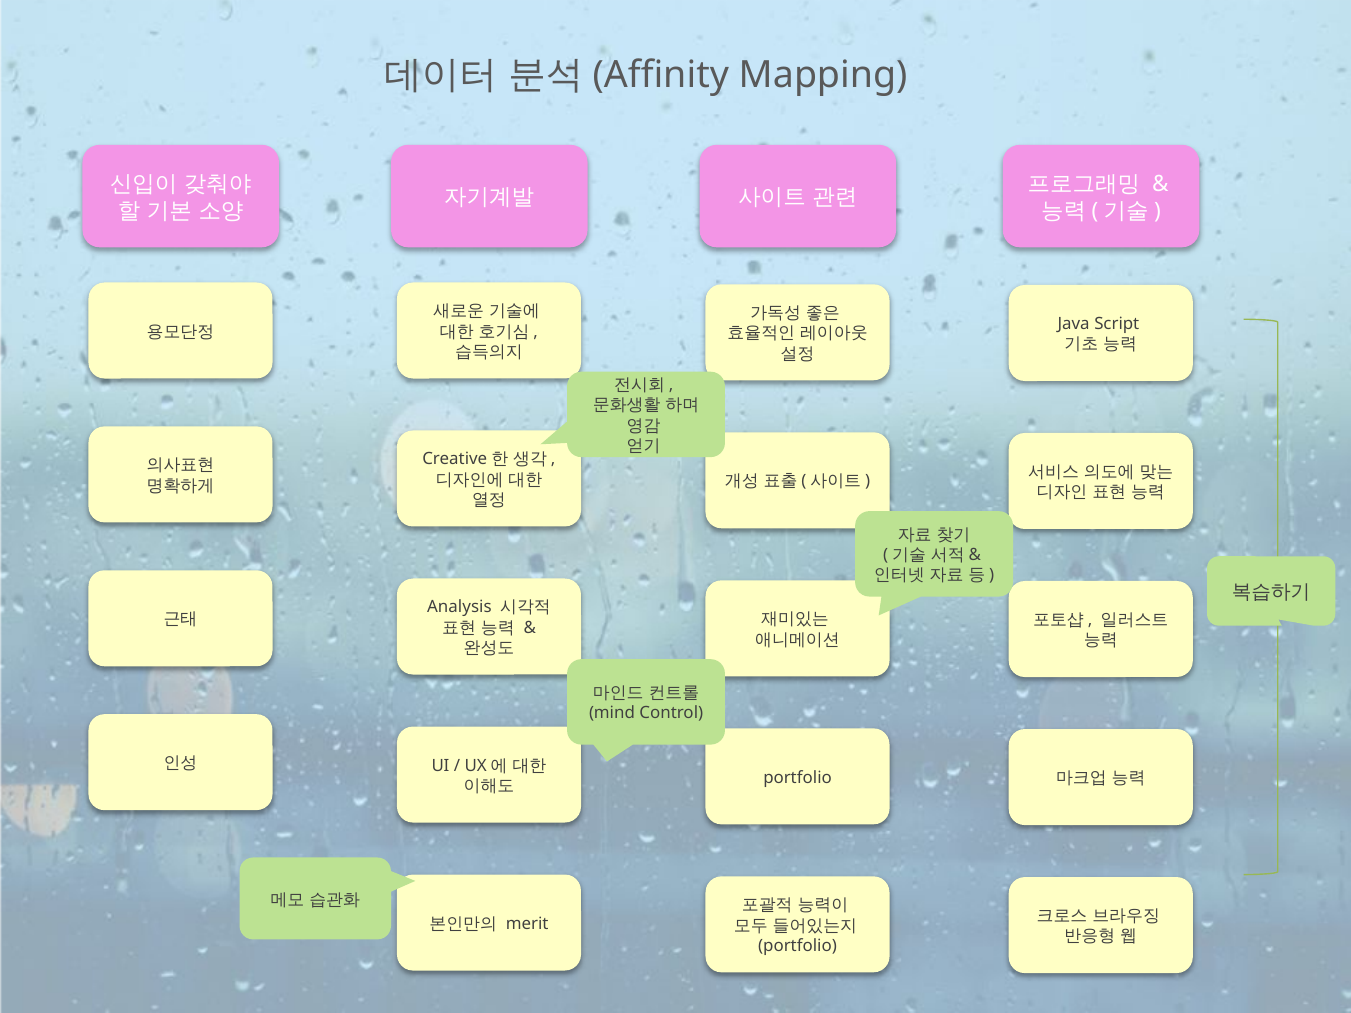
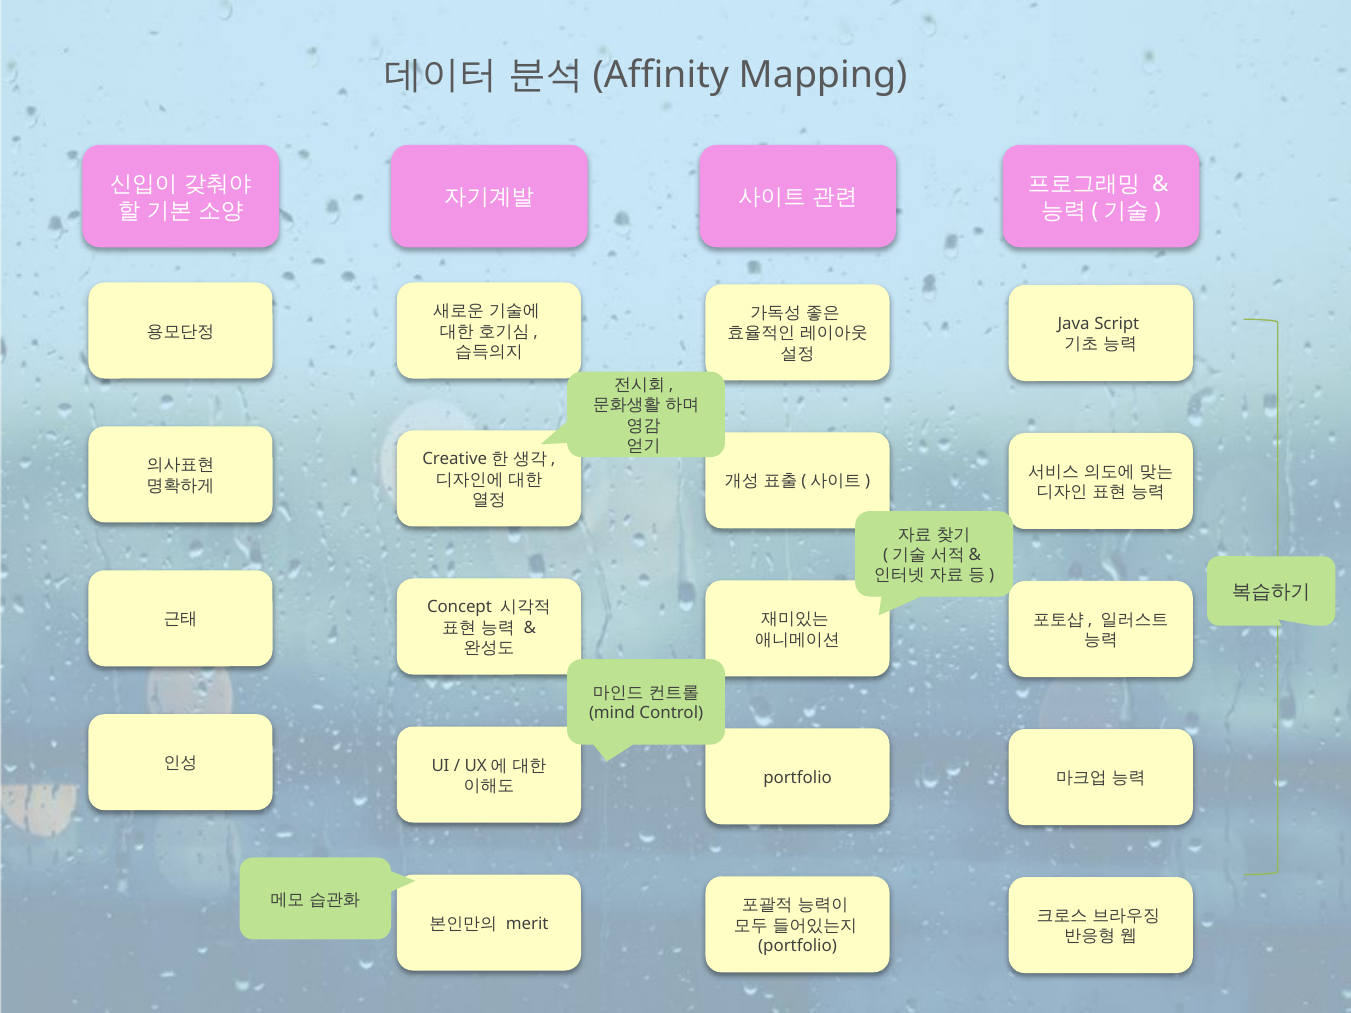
Analysis: Analysis -> Concept (459, 607)
